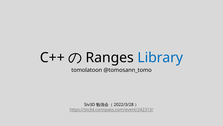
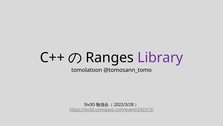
Library colour: blue -> purple (160, 57)
